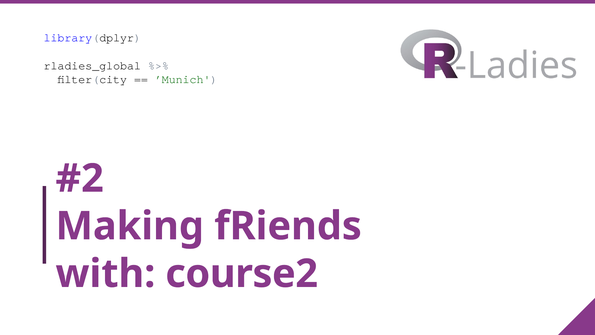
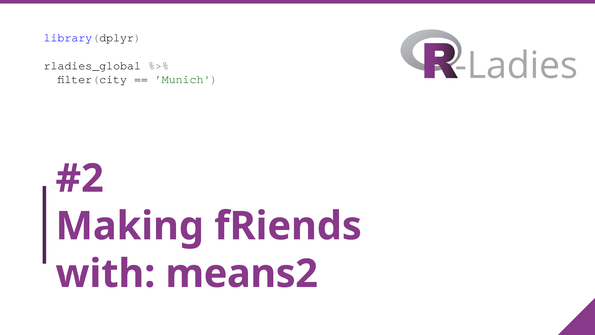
course2: course2 -> means2 (242, 274)
